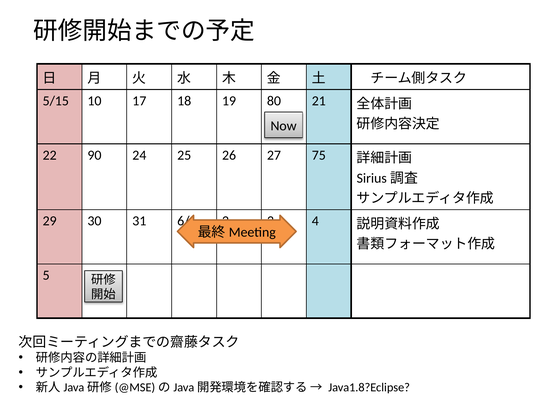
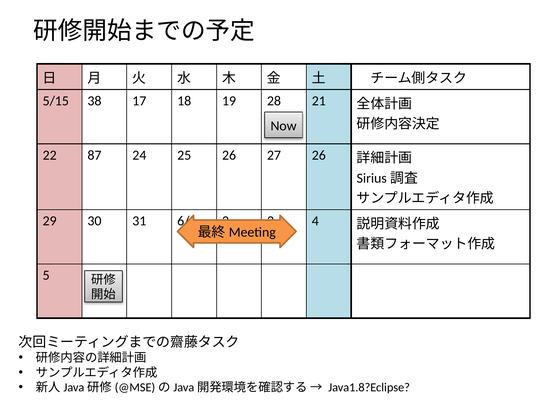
10: 10 -> 38 (94, 101)
80: 80 -> 28 (274, 101)
90: 90 -> 87 (94, 155)
27 75: 75 -> 26 (319, 155)
